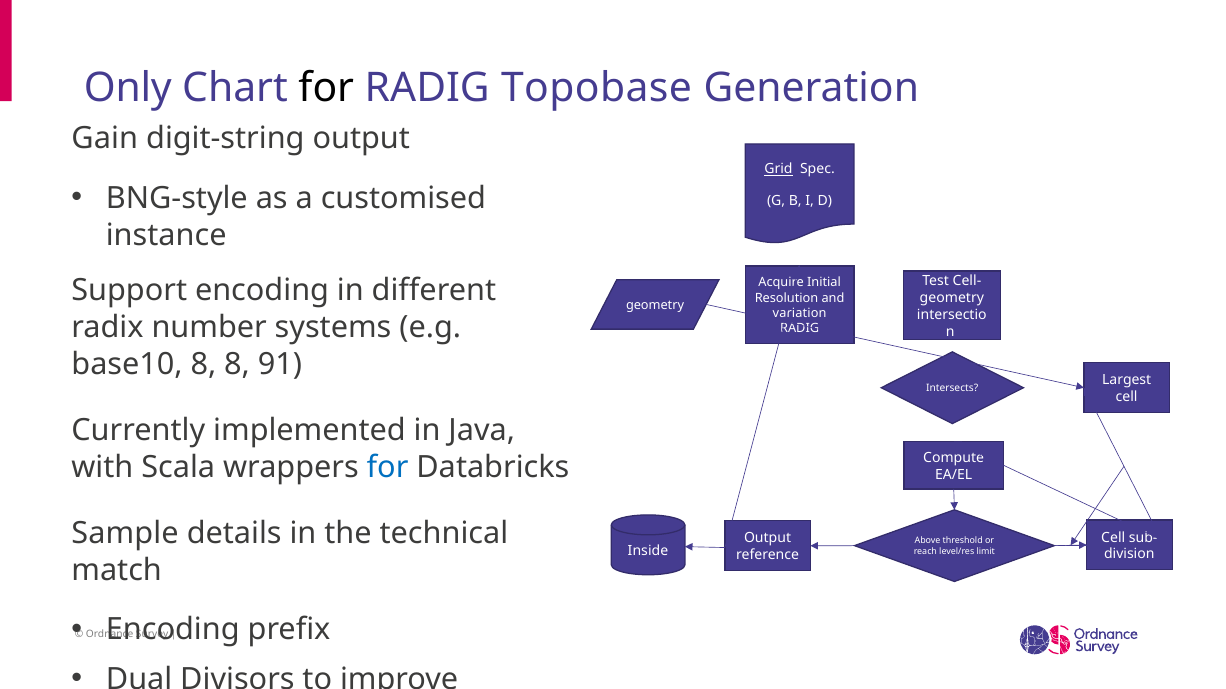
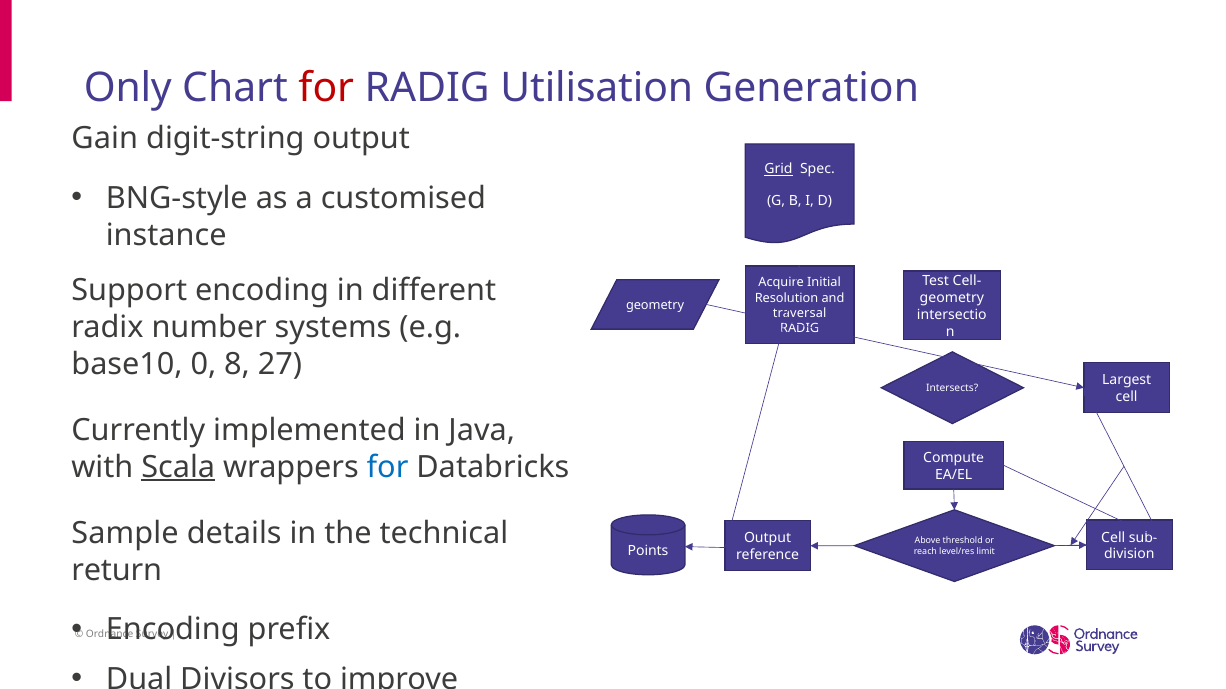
for colour: black -> red (326, 88)
Topobase: Topobase -> Utilisation (597, 88)
variation: variation -> traversal (800, 313)
base10 8: 8 -> 0 (203, 365)
91: 91 -> 27 (280, 365)
Scala underline: none -> present (178, 468)
Inside: Inside -> Points (648, 551)
match: match -> return (117, 571)
